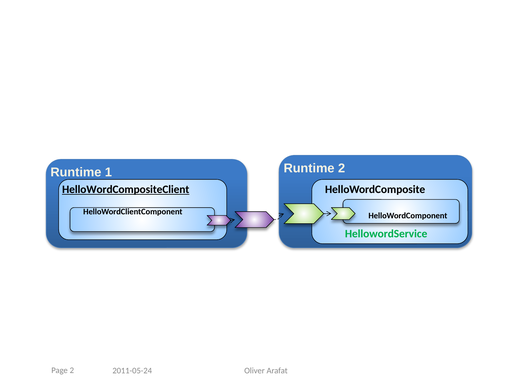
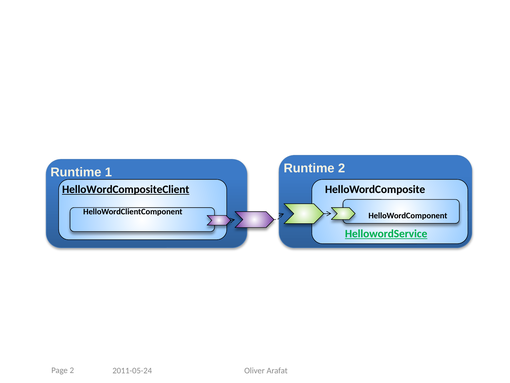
HellowordService underline: none -> present (386, 233)
